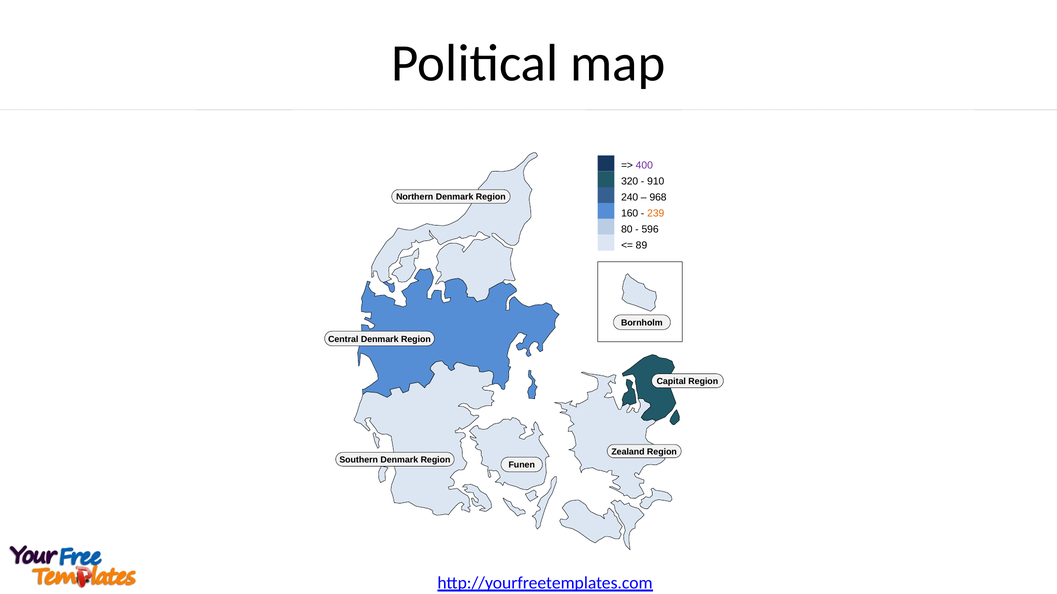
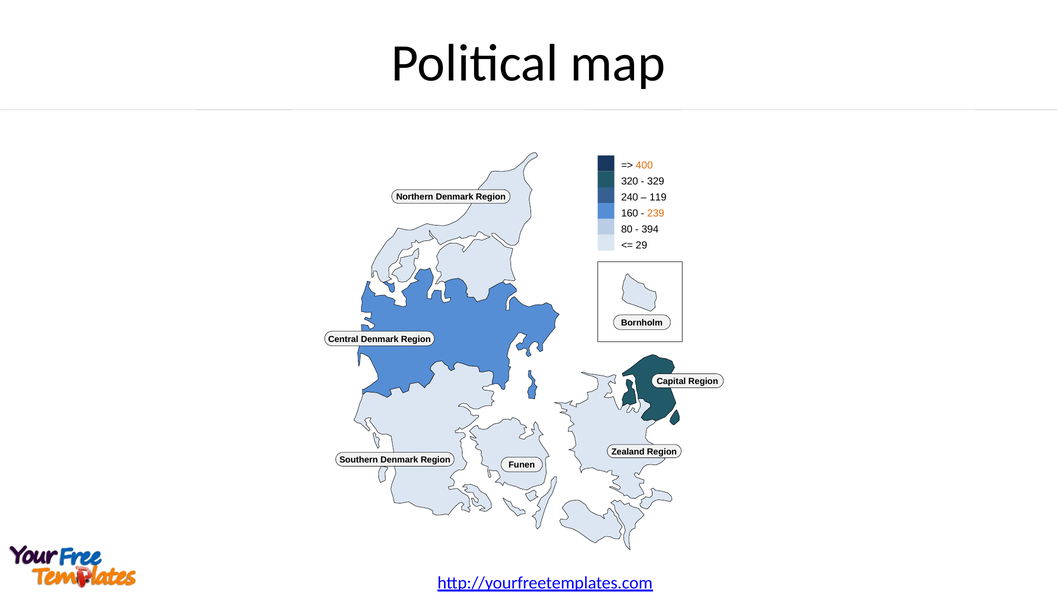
400 colour: purple -> orange (644, 166)
910: 910 -> 329 (656, 182)
968: 968 -> 119 (658, 198)
596: 596 -> 394 (650, 230)
89: 89 -> 29 (641, 246)
